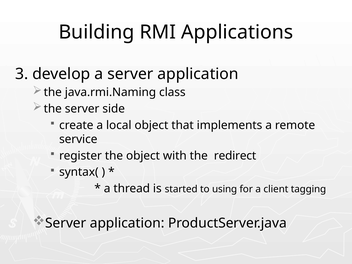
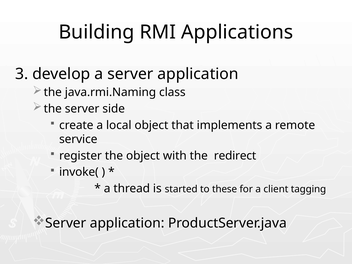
syntax(: syntax( -> invoke( (79, 172)
using: using -> these (225, 189)
